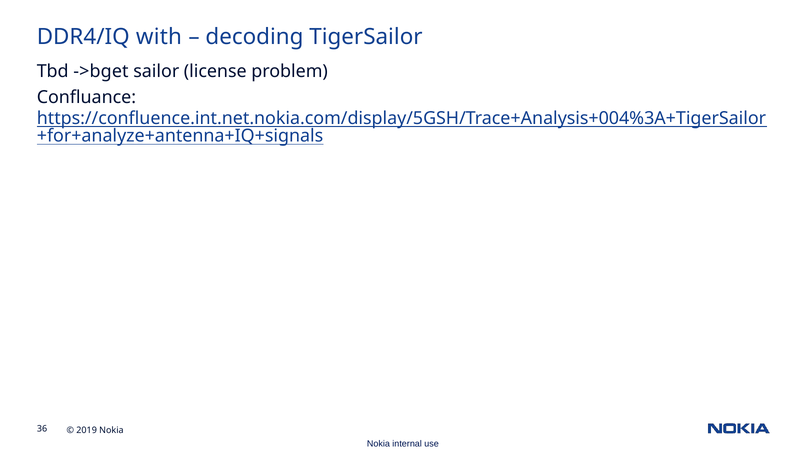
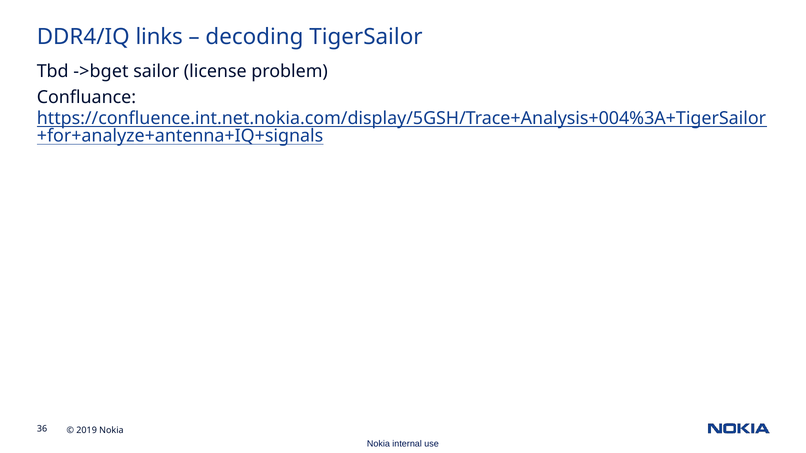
with: with -> links (159, 37)
